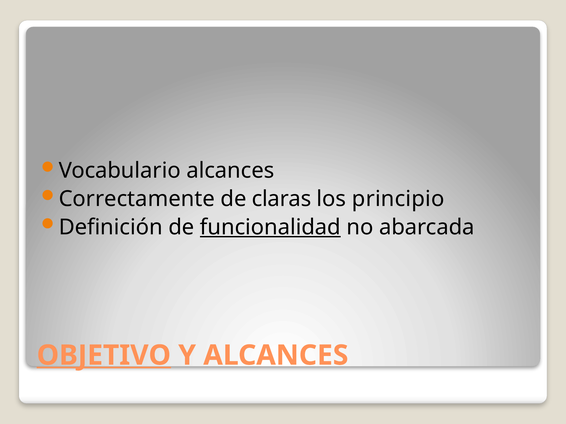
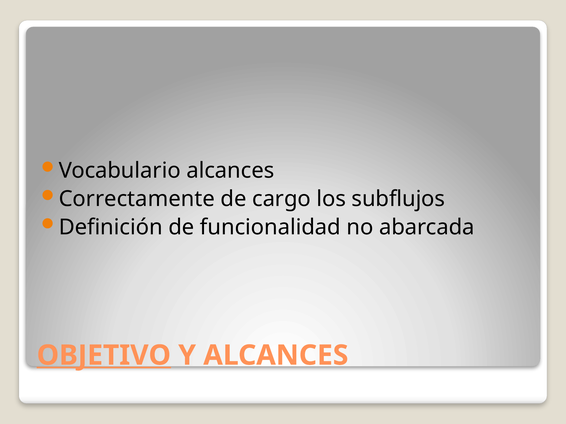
claras: claras -> cargo (281, 199)
principio: principio -> subflujos (398, 199)
funcionalidad underline: present -> none (270, 227)
